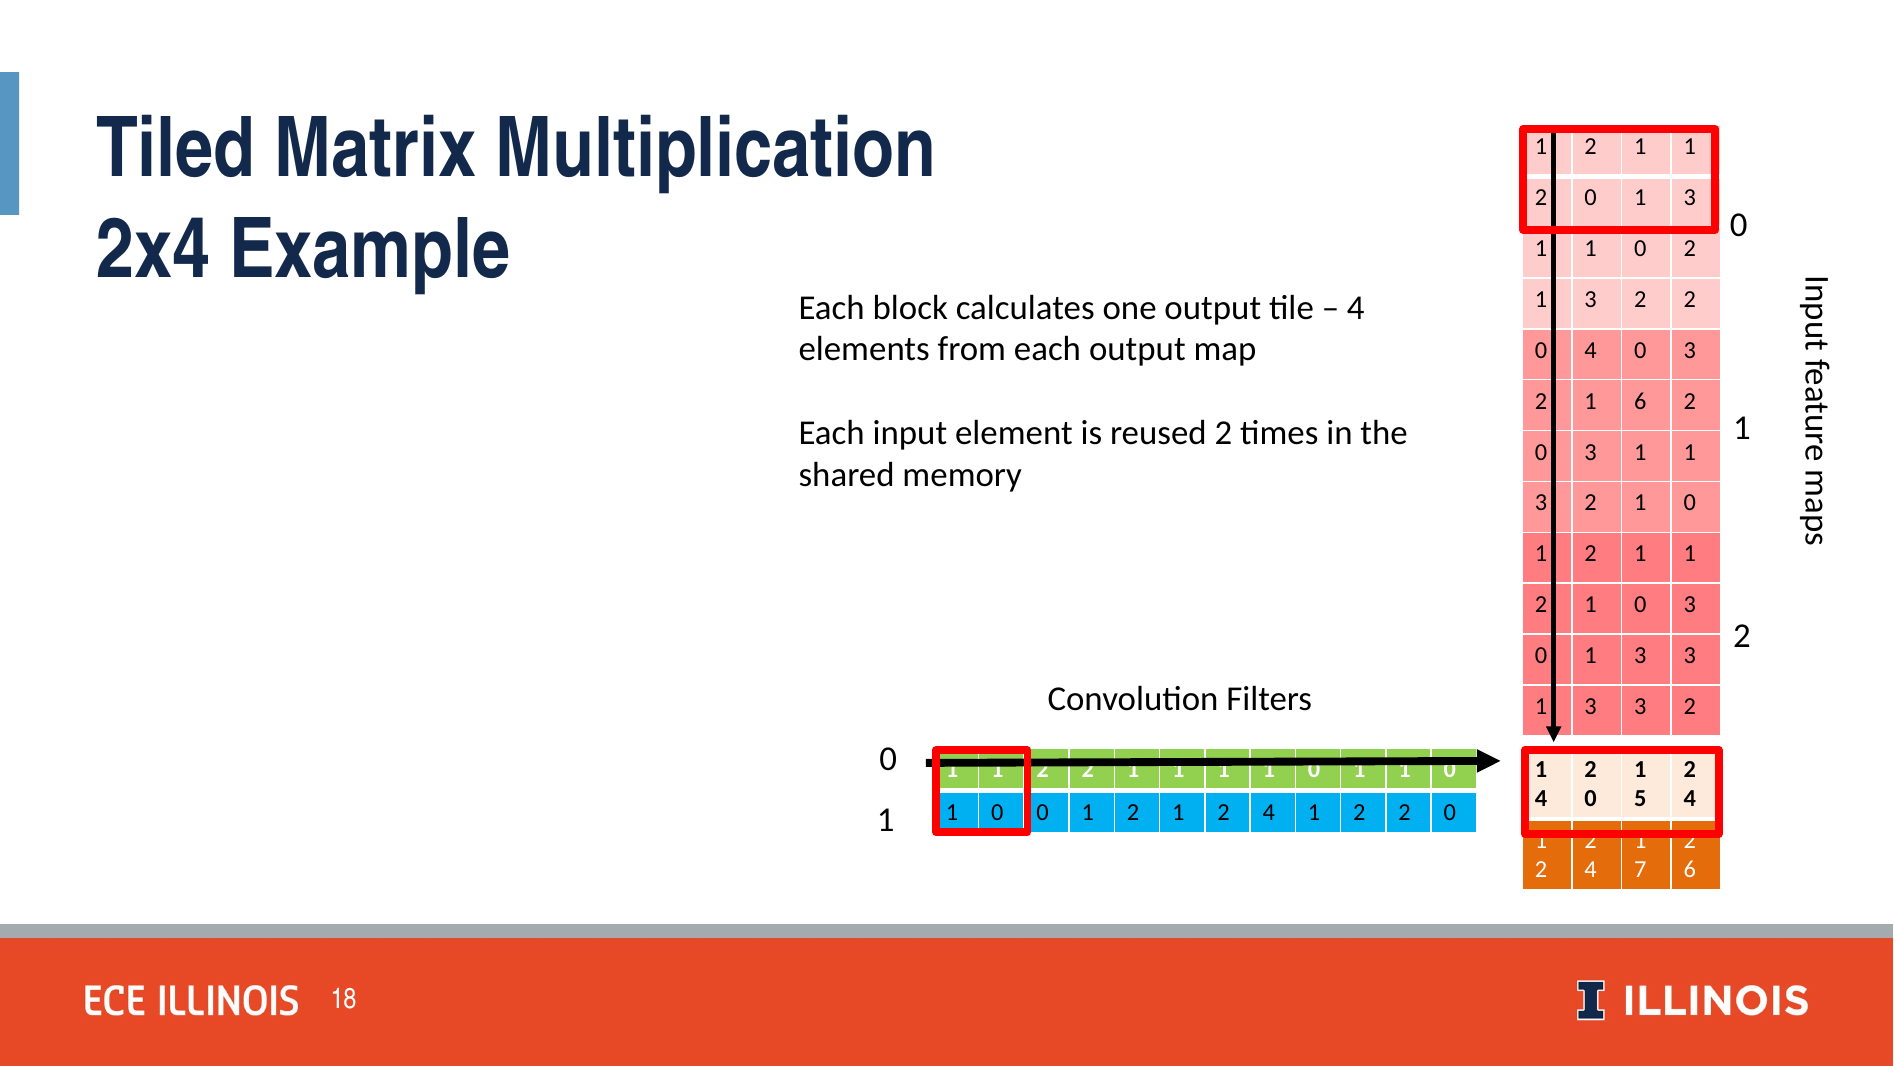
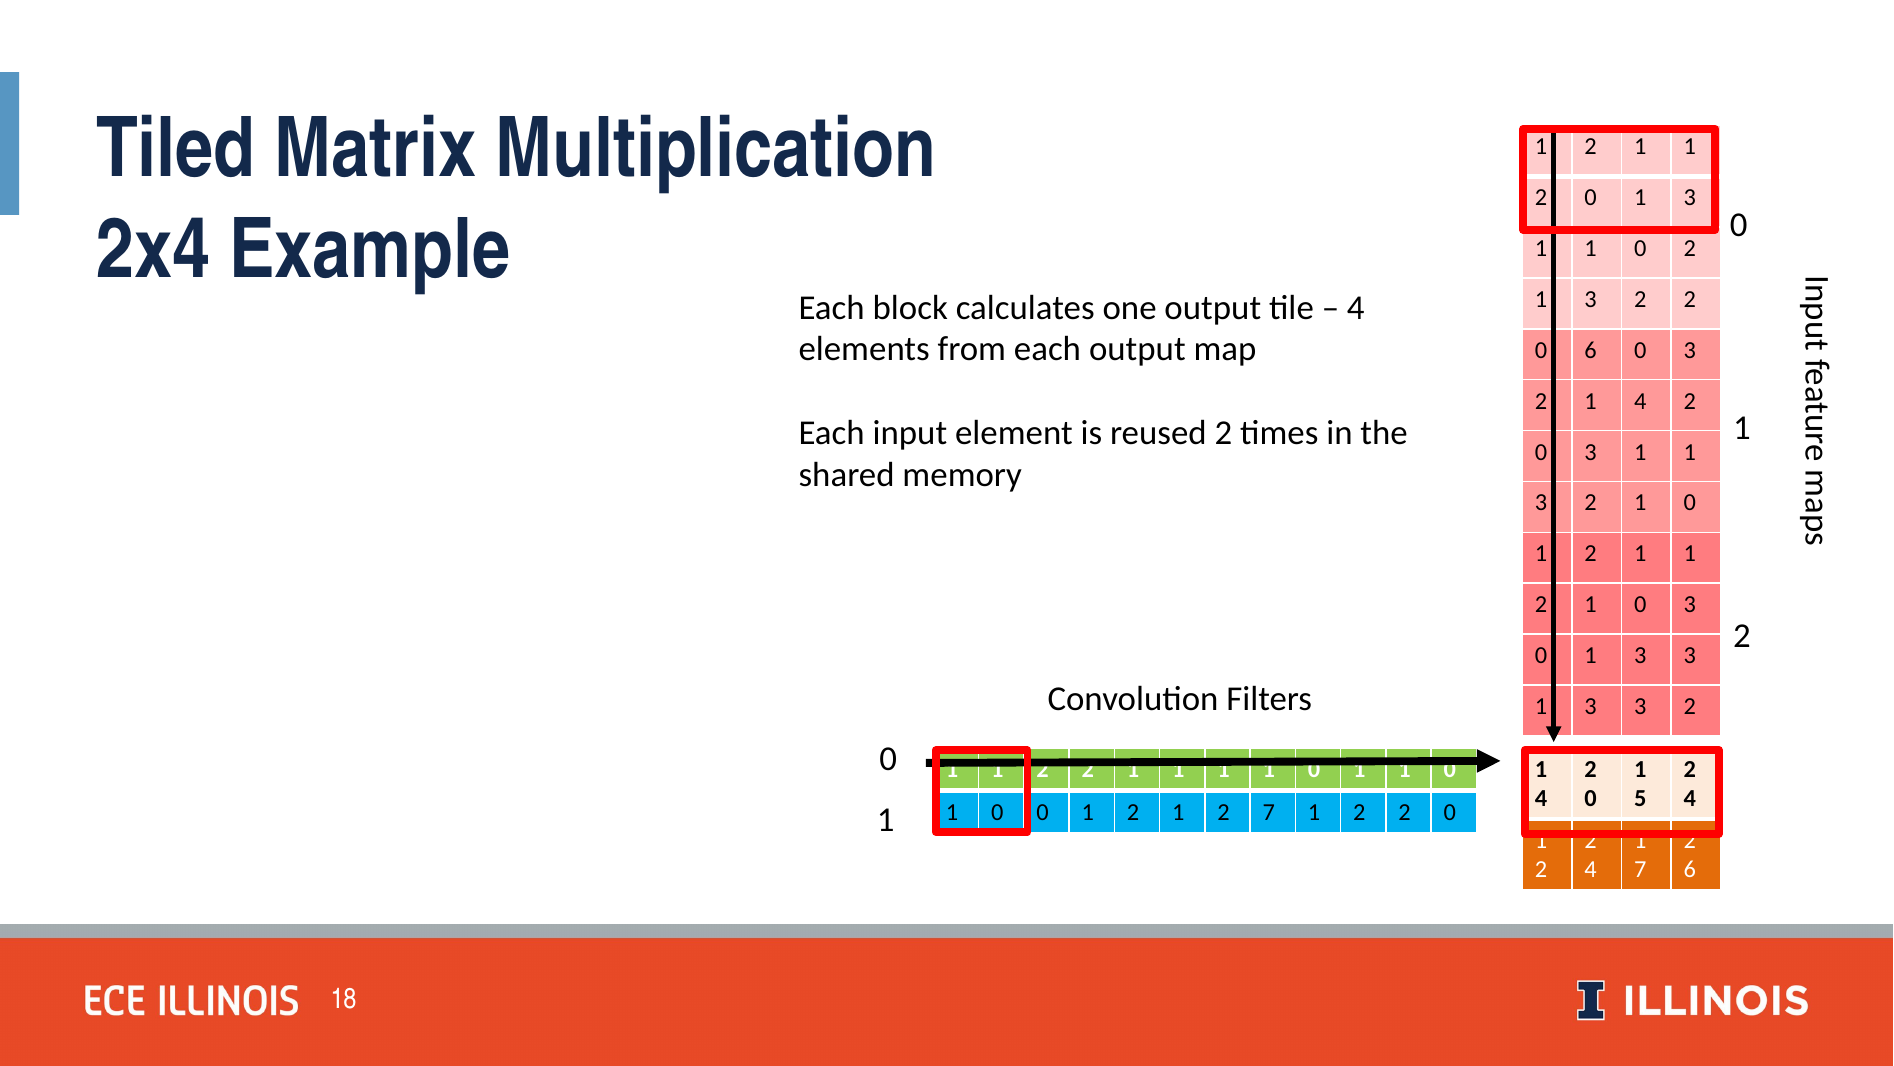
0 4: 4 -> 6 (1591, 350)
2 1 6: 6 -> 4 (1640, 401)
1 2 4: 4 -> 7 (1269, 812)
